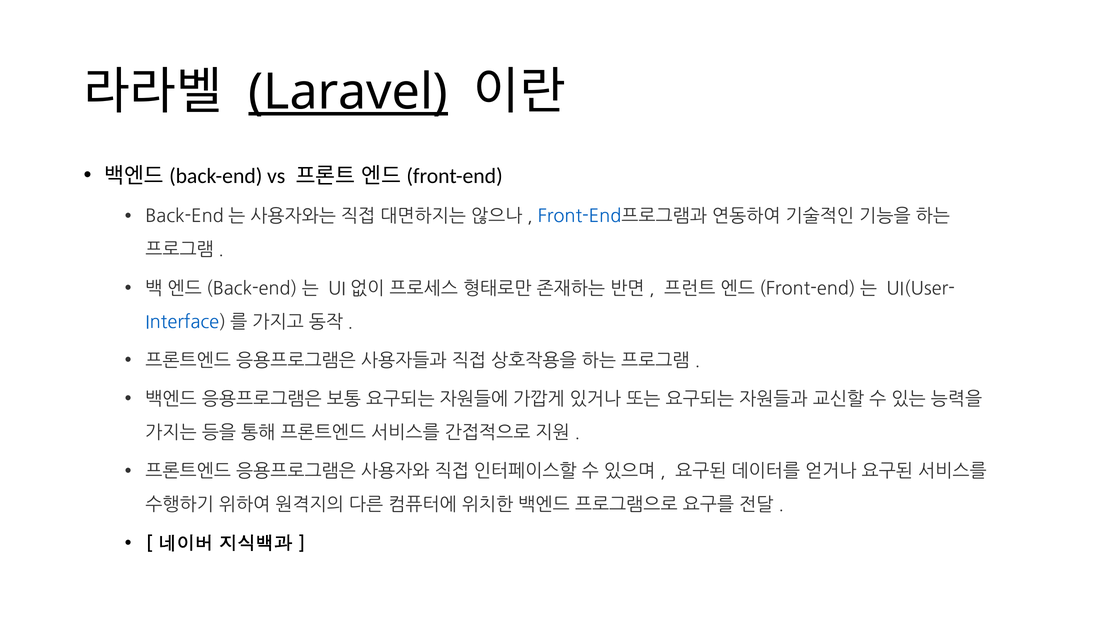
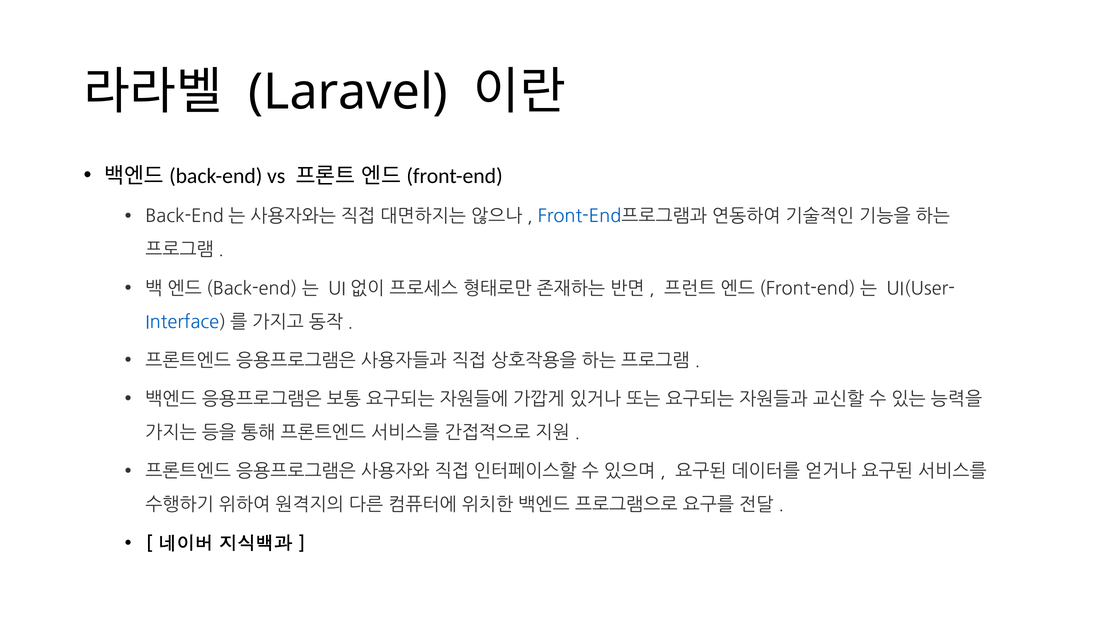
Laravel underline: present -> none (348, 92)
